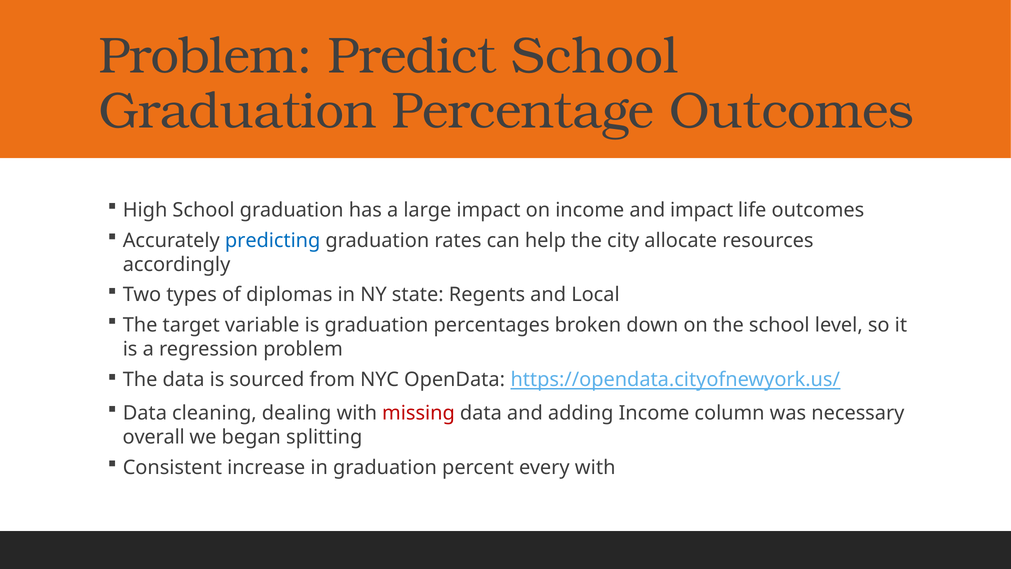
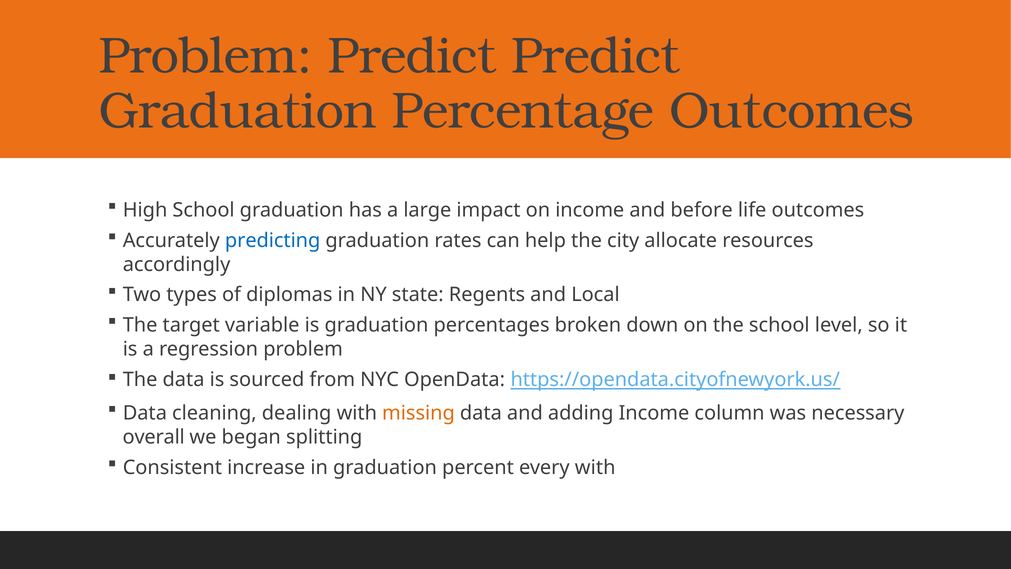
Predict School: School -> Predict (595, 56)
and impact: impact -> before (702, 210)
missing colour: red -> orange (418, 413)
